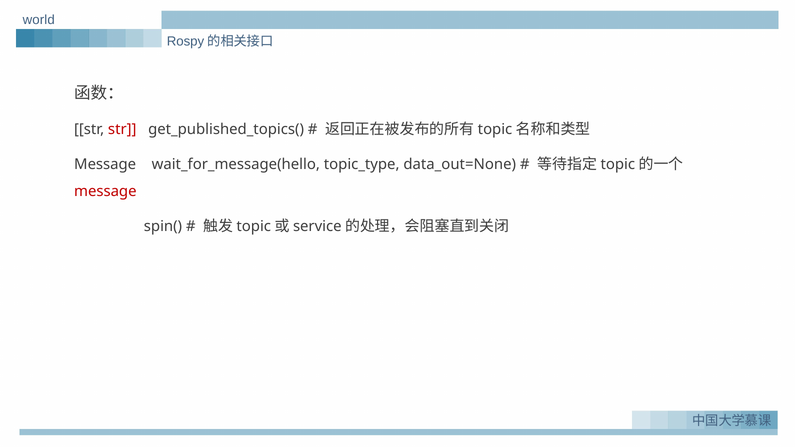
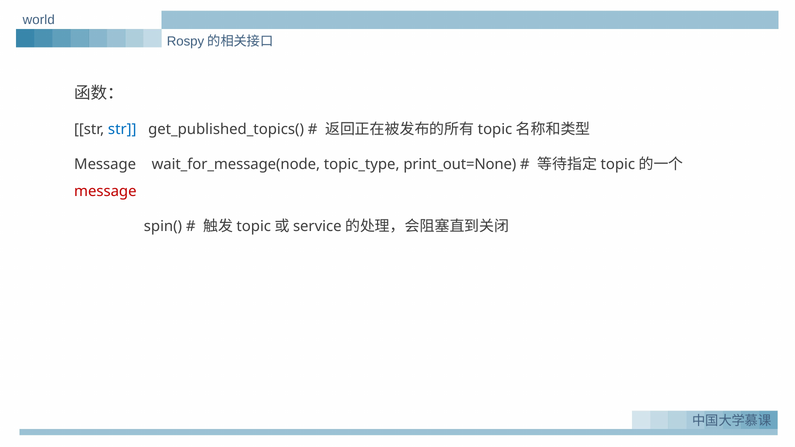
str colour: red -> blue (122, 129)
wait_for_message(hello: wait_for_message(hello -> wait_for_message(node (236, 164)
data_out=None: data_out=None -> print_out=None (460, 164)
